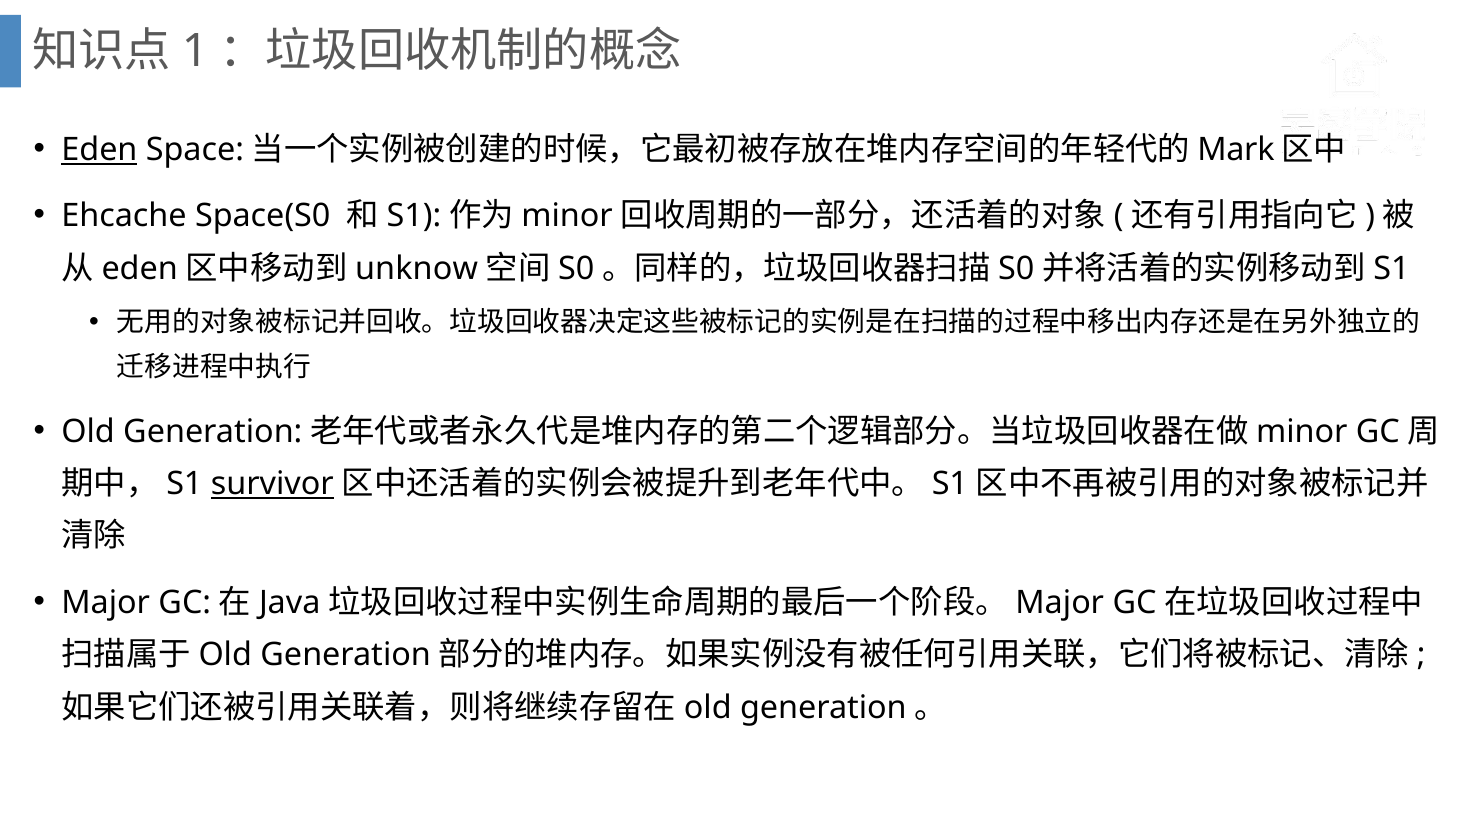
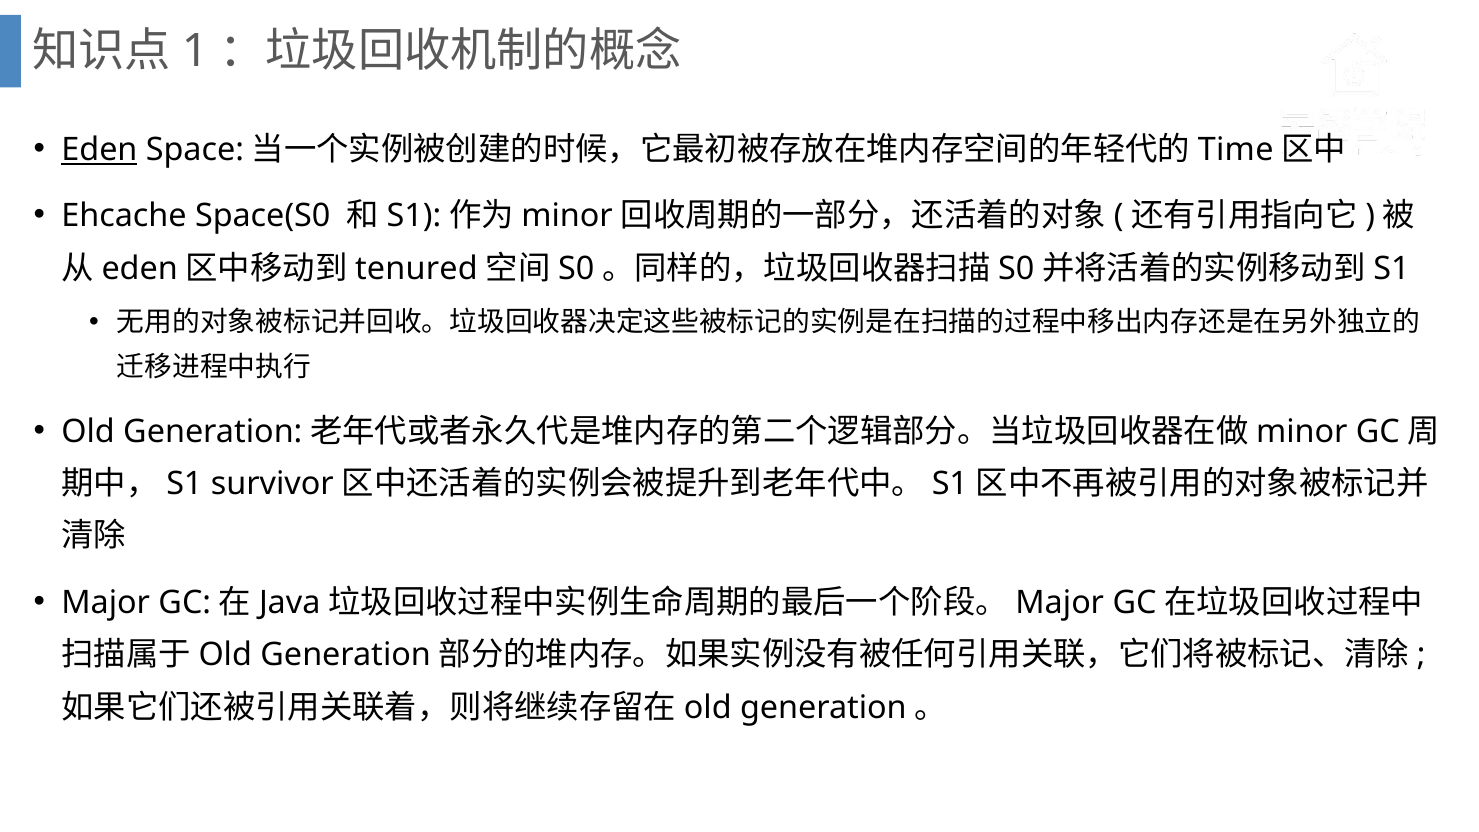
Mark: Mark -> Time (1236, 150)
unknow: unknow -> tenured (416, 269)
survivor underline: present -> none (272, 484)
